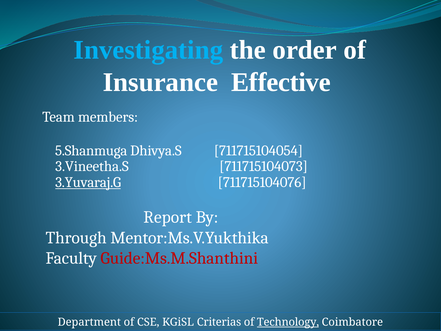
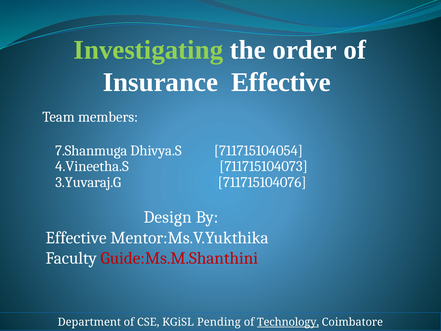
Investigating colour: light blue -> light green (148, 50)
5.Shanmuga: 5.Shanmuga -> 7.Shanmuga (91, 150)
3.Vineetha.S: 3.Vineetha.S -> 4.Vineetha.S (92, 166)
3.Yuvaraj.G underline: present -> none (88, 182)
Report: Report -> Design (168, 217)
Through: Through -> Effective (76, 238)
Criterias: Criterias -> Pending (219, 322)
